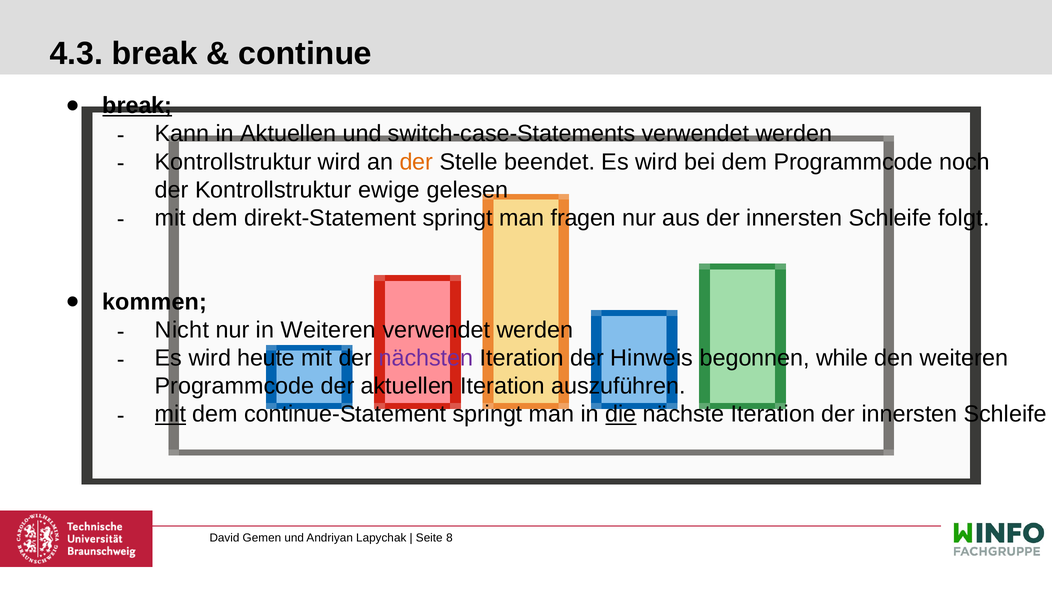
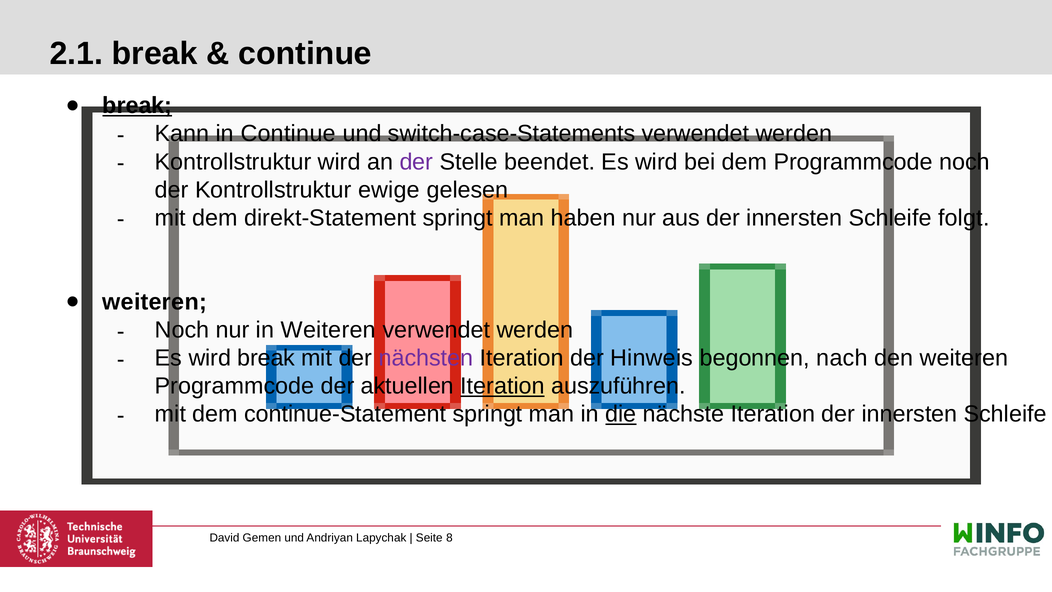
4.3: 4.3 -> 2.1 (76, 54)
in Aktuellen: Aktuellen -> Continue (288, 134)
der colour: orange -> purple (416, 162)
fragen: fragen -> haben (583, 218)
kommen: kommen -> weiteren (155, 302)
Nicht: Nicht -> Noch (182, 330)
wird heute: heute -> break (266, 358)
while: while -> nach (842, 358)
Iteration underline: none -> present (503, 386)
mit underline: present -> none (170, 414)
